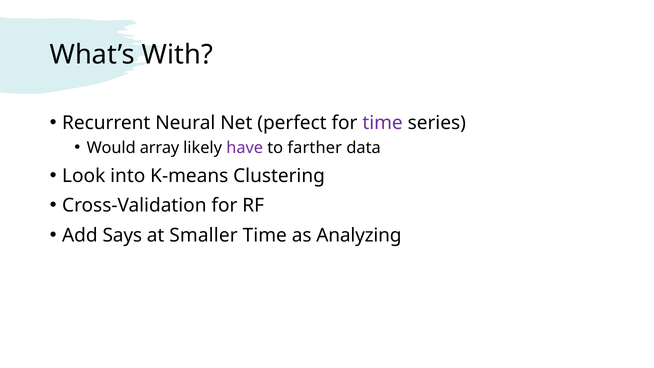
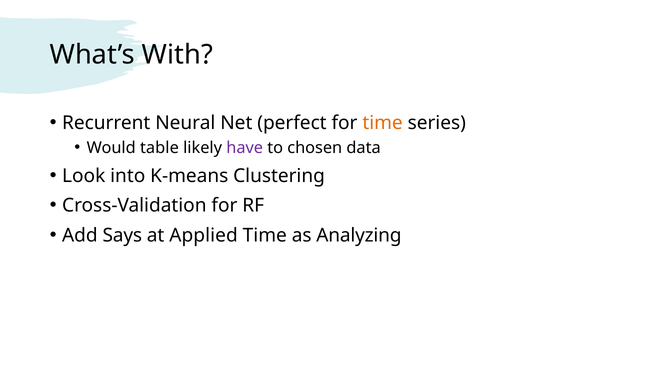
time colour: purple -> orange (383, 123)
array: array -> table (159, 148)
farther: farther -> chosen (315, 148)
Smaller: Smaller -> Applied (204, 235)
